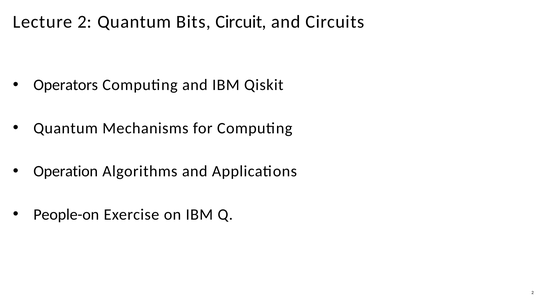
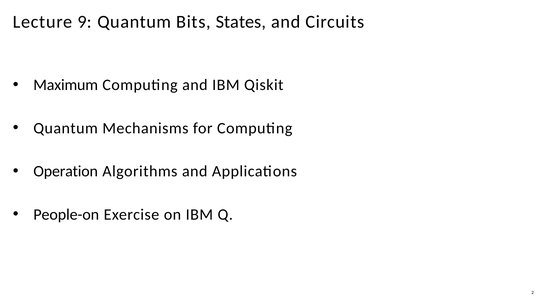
Lecture 2: 2 -> 9 (85, 22)
Circuit: Circuit -> States (241, 22)
Operators: Operators -> Maximum (66, 85)
